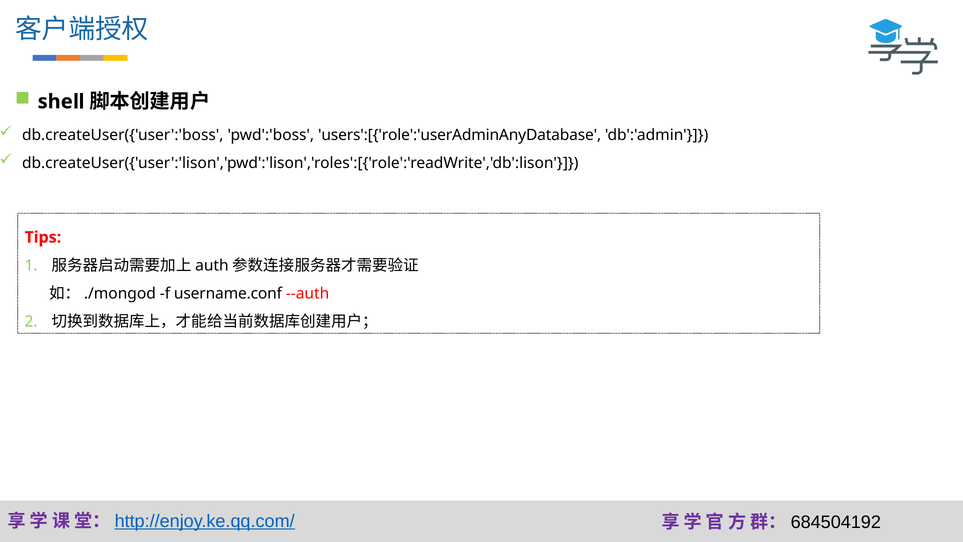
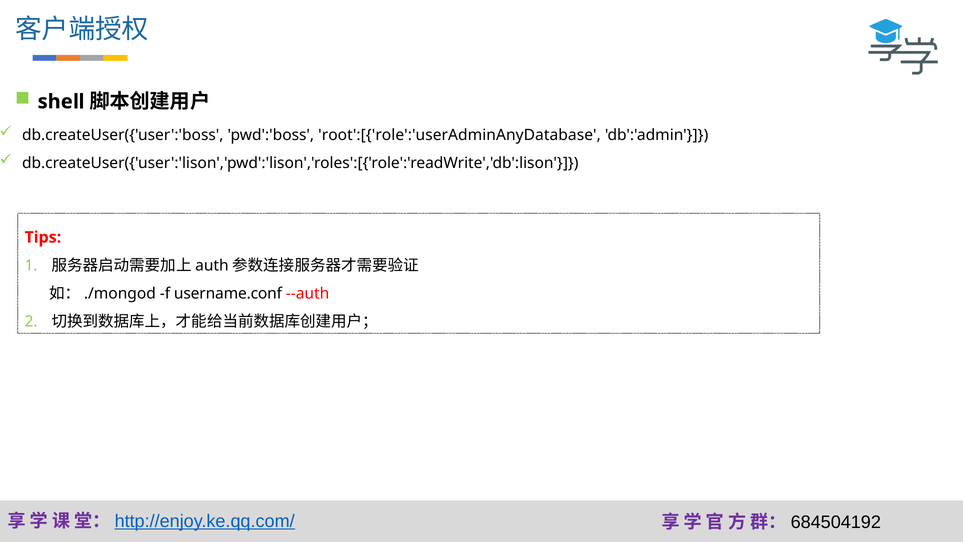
users':[{'role':'userAdminAnyDatabase: users':[{'role':'userAdminAnyDatabase -> root':[{'role':'userAdminAnyDatabase (460, 135)
